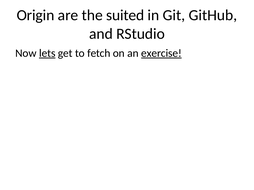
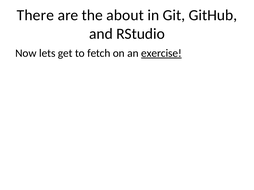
Origin: Origin -> There (35, 15)
suited: suited -> about (125, 15)
lets underline: present -> none (47, 53)
